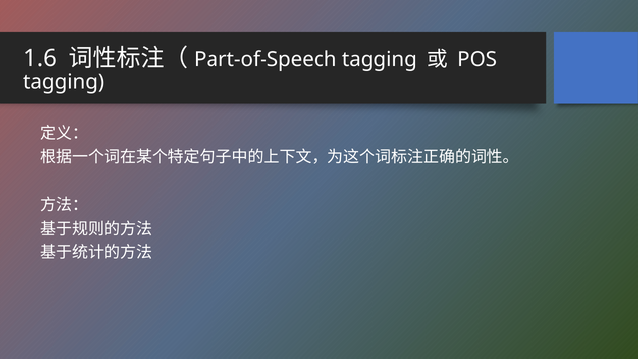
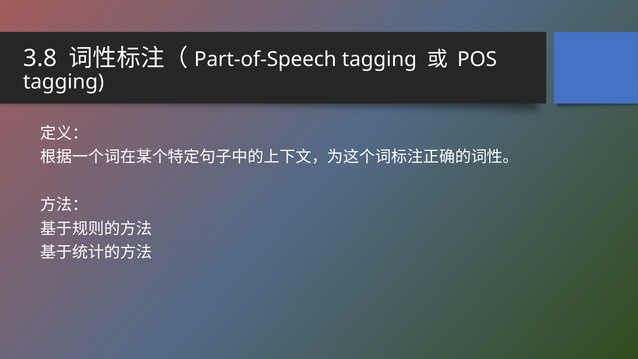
1.6: 1.6 -> 3.8 (40, 58)
